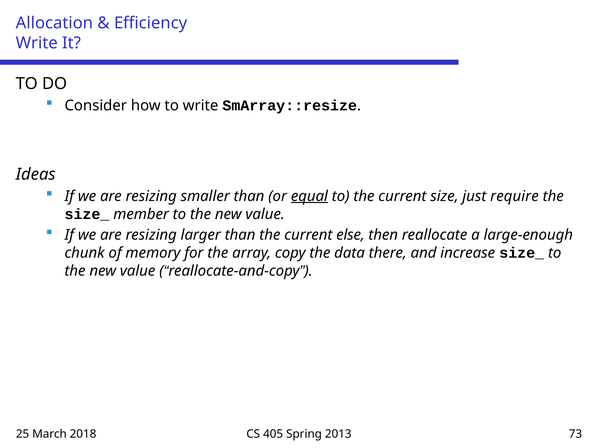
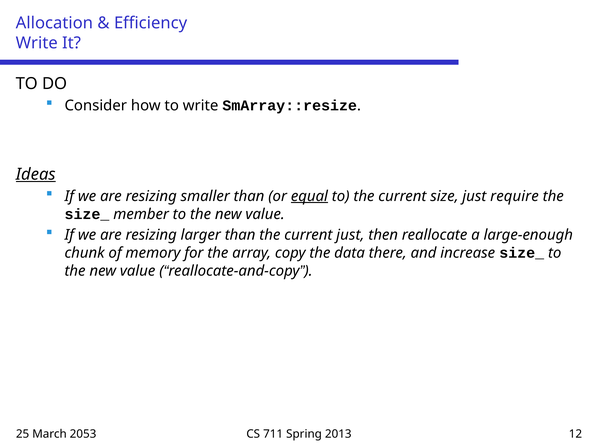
Ideas underline: none -> present (36, 175)
current else: else -> just (350, 235)
2018: 2018 -> 2053 (83, 434)
405: 405 -> 711 (273, 434)
73: 73 -> 12 (575, 434)
